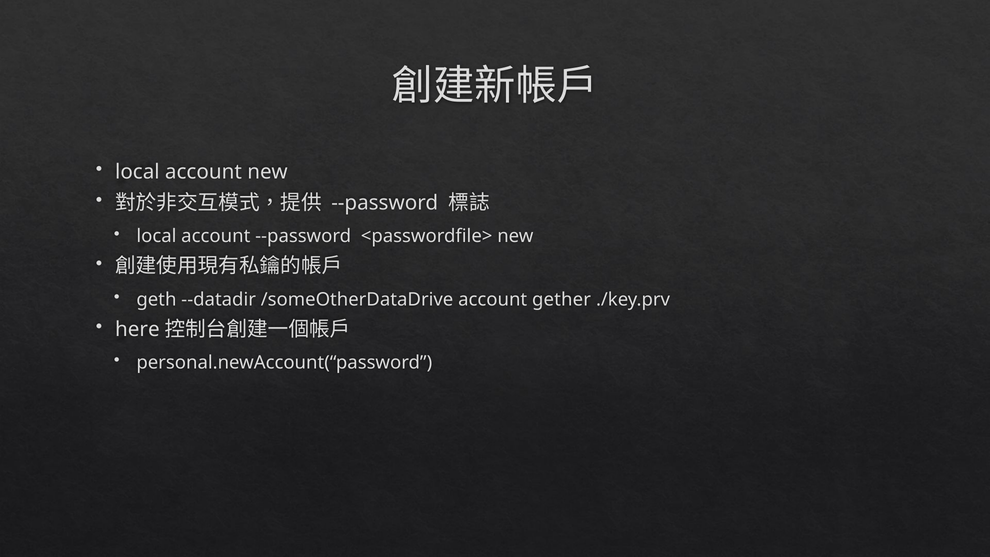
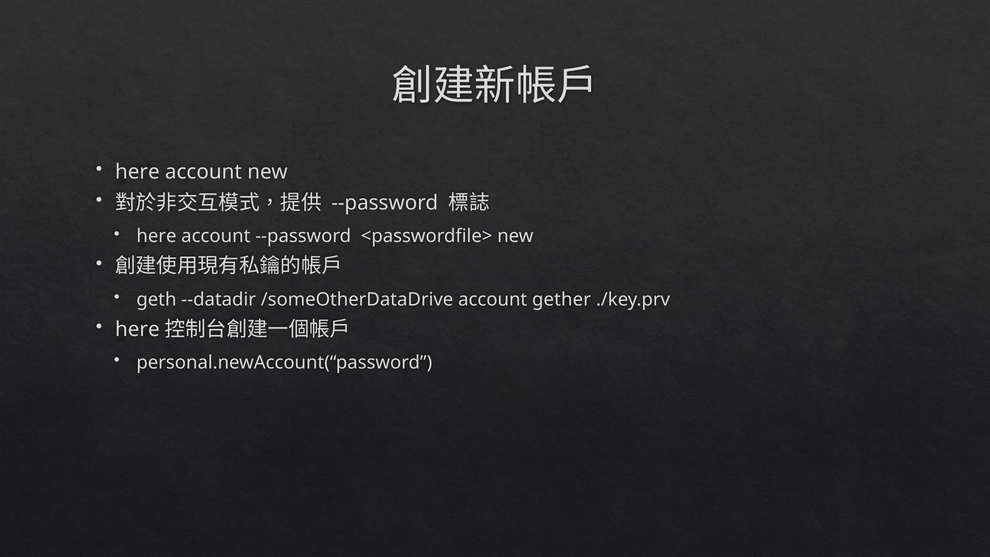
local: local -> here (137, 172)
local: local -> here (156, 236)
